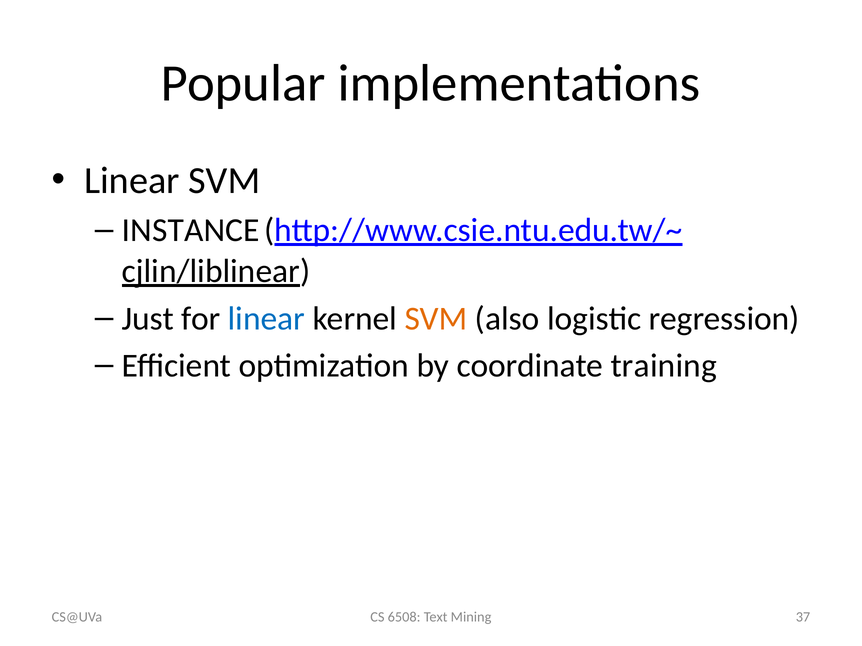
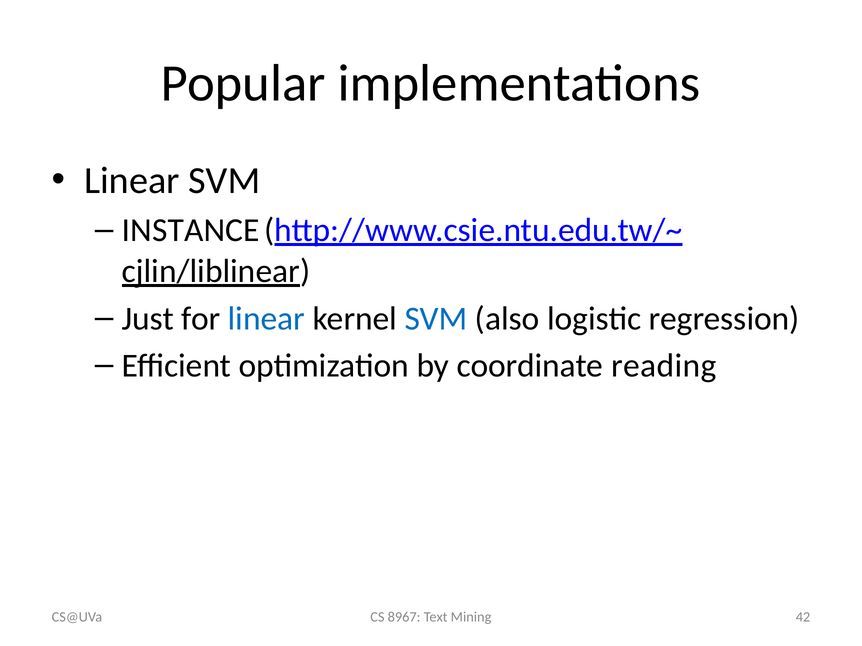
SVM colour: orange -> blue (436, 319)
training: training -> reading (664, 366)
6508: 6508 -> 8967 (404, 617)
37: 37 -> 42 (803, 617)
